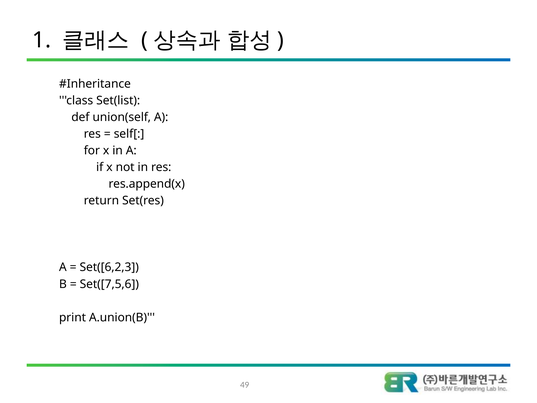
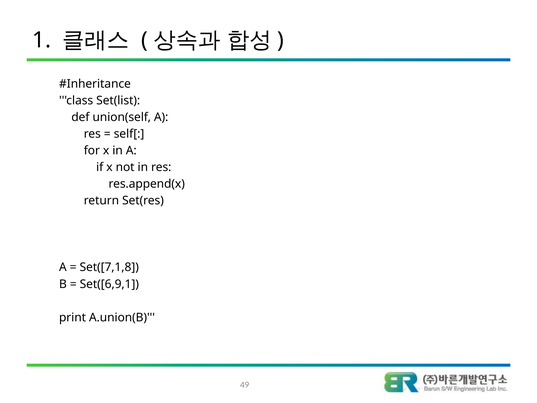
Set([6,2,3: Set([6,2,3 -> Set([7,1,8 (109, 267)
Set([7,5,6: Set([7,5,6 -> Set([6,9,1 (109, 284)
